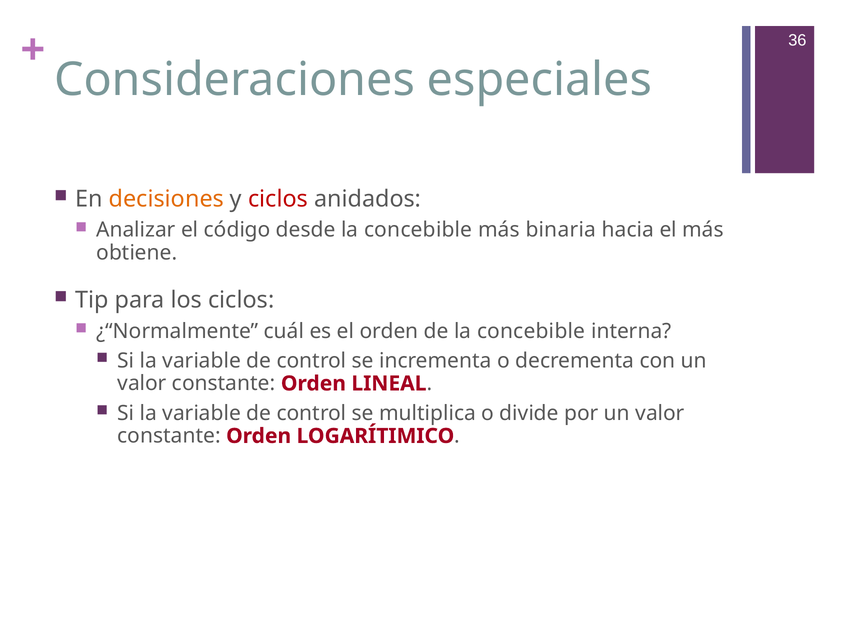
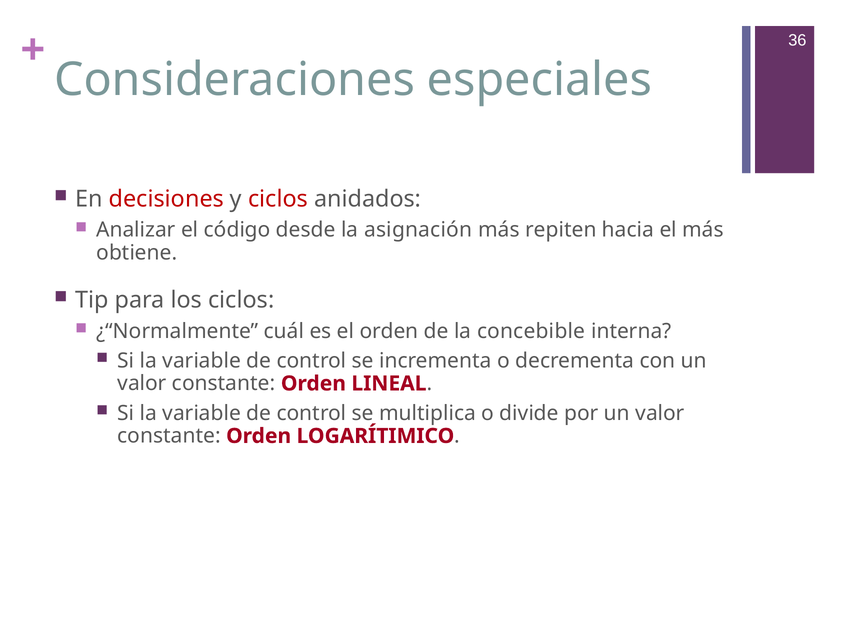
decisiones colour: orange -> red (166, 199)
desde la concebible: concebible -> asignación (418, 230)
binaria: binaria -> repiten (561, 230)
